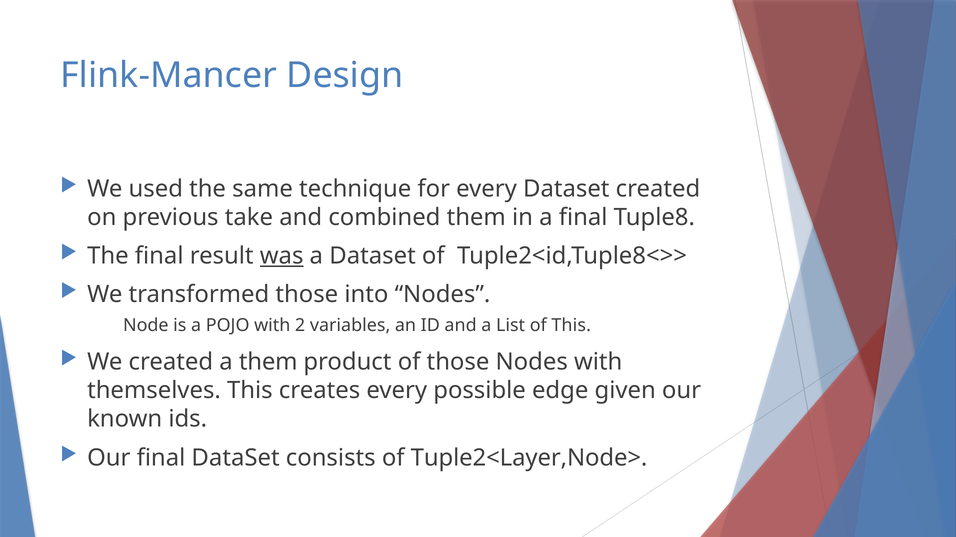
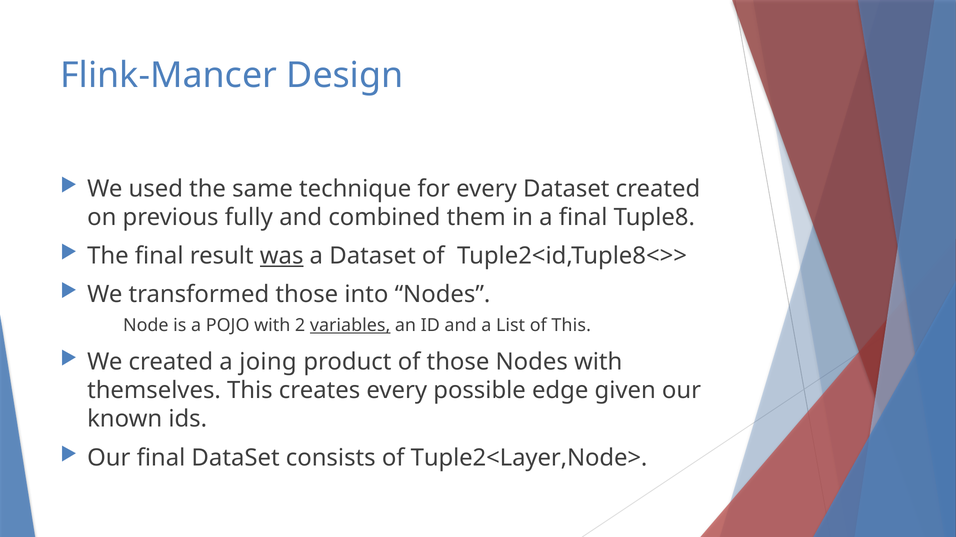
take: take -> fully (249, 218)
variables underline: none -> present (350, 326)
a them: them -> joing (268, 362)
